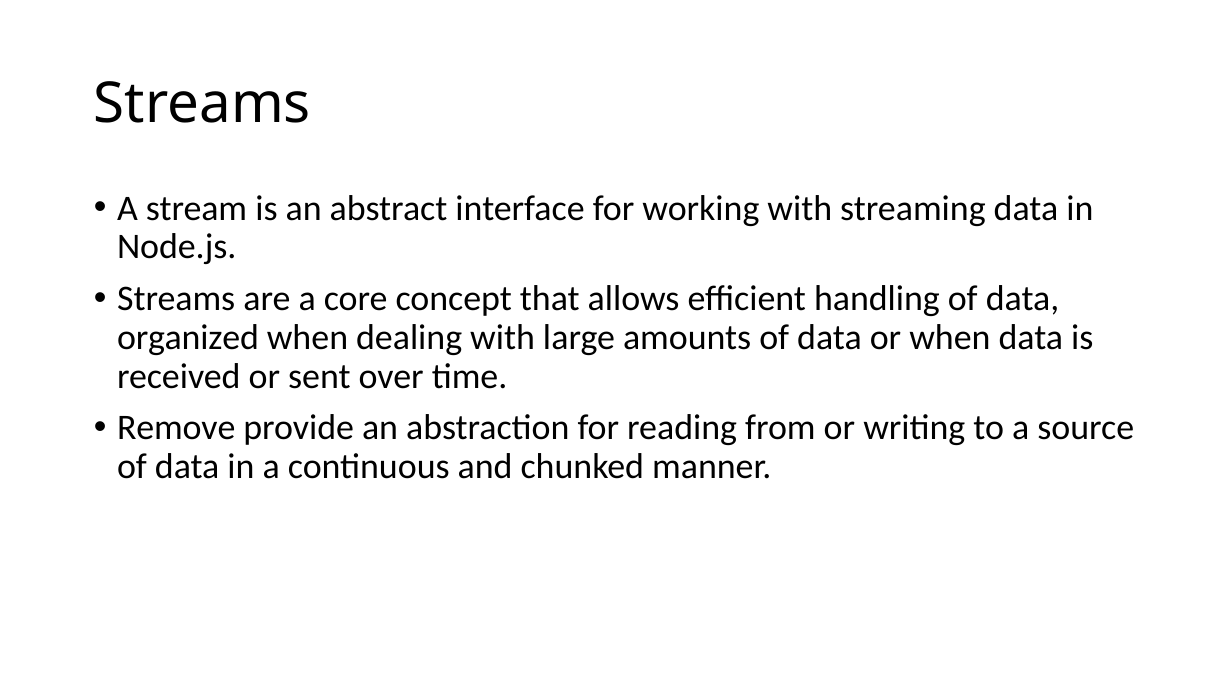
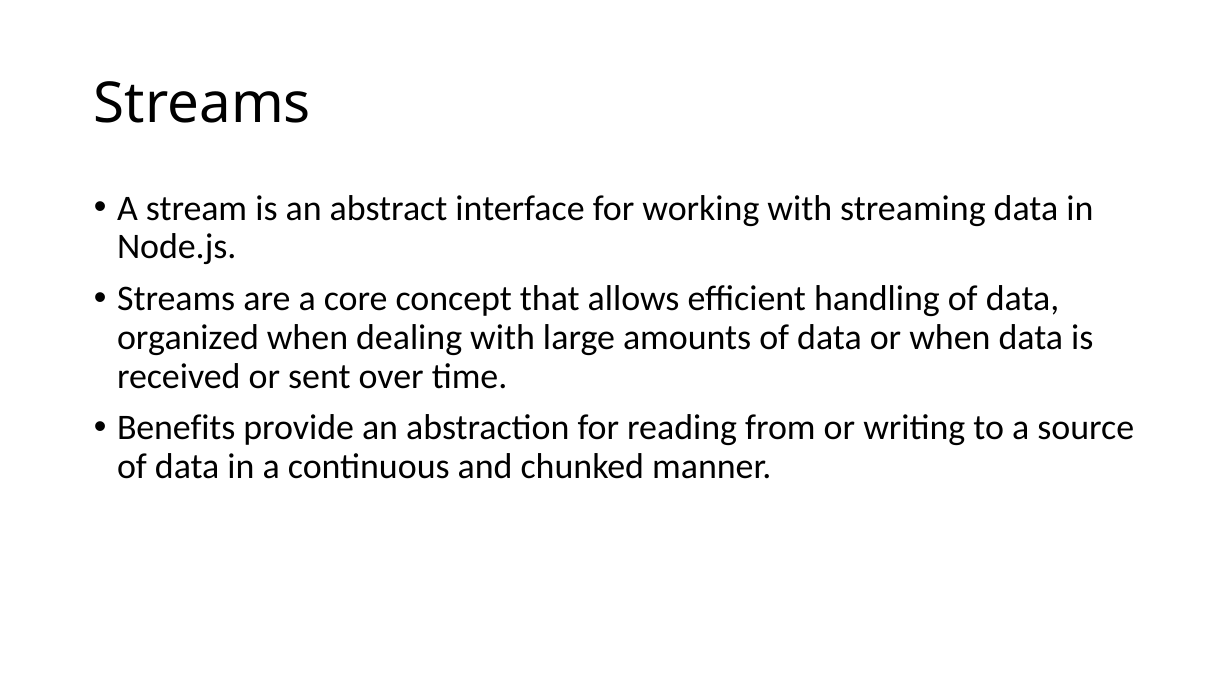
Remove: Remove -> Benefits (176, 428)
